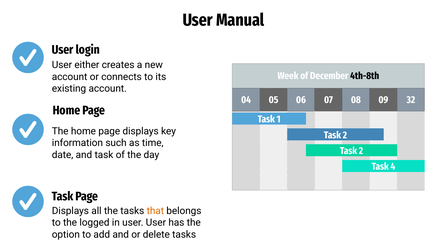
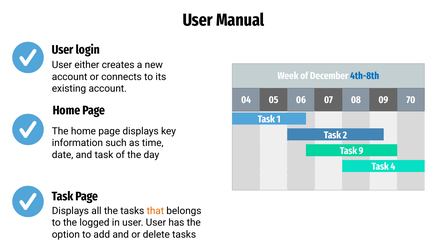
4th-8th colour: black -> blue (365, 76)
32: 32 -> 70 (411, 100)
2: 2 -> 9 (361, 151)
